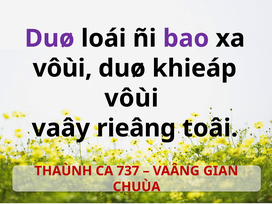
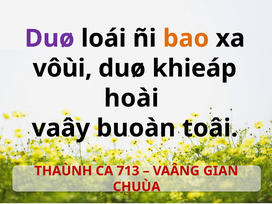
bao colour: purple -> orange (186, 38)
vôùi: vôùi -> hoài (131, 98)
rieâng: rieâng -> buoàn (136, 128)
737: 737 -> 713 (128, 171)
